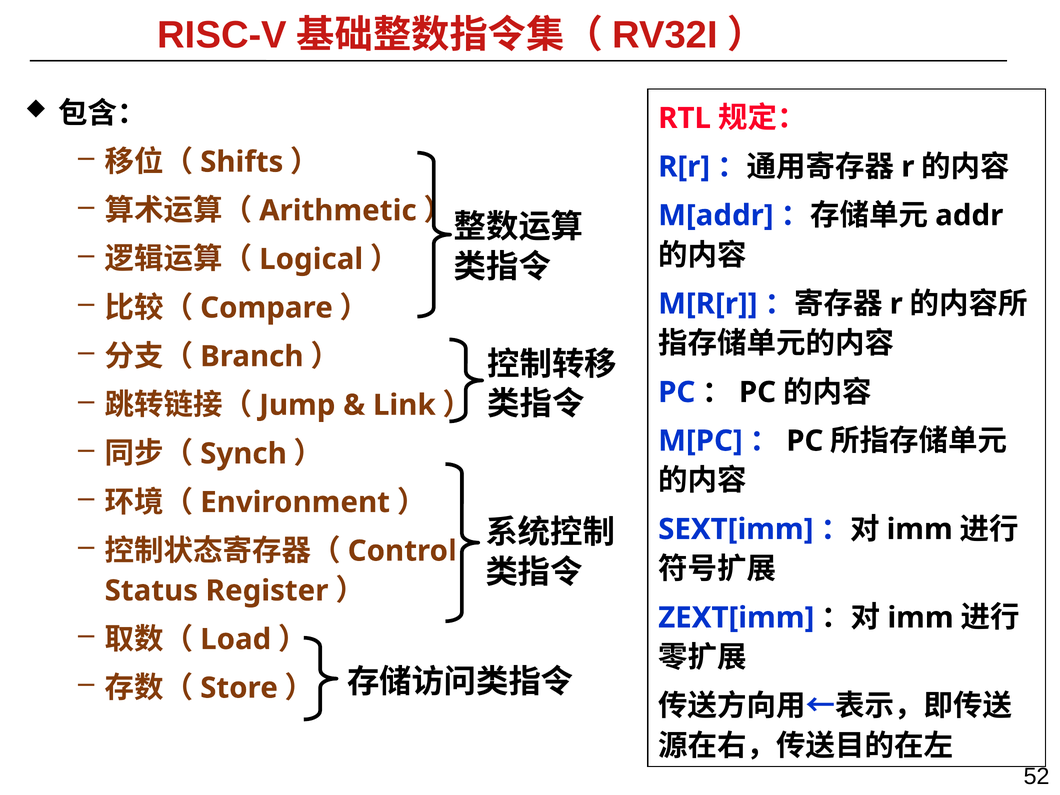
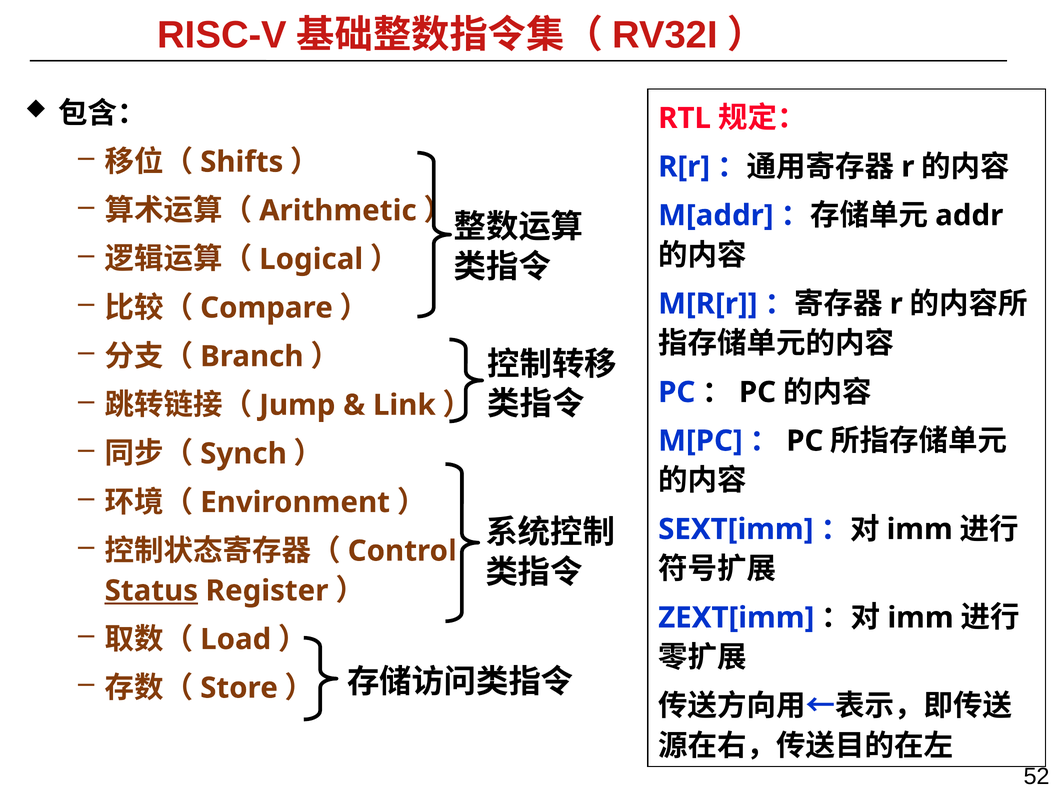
Status underline: none -> present (151, 591)
